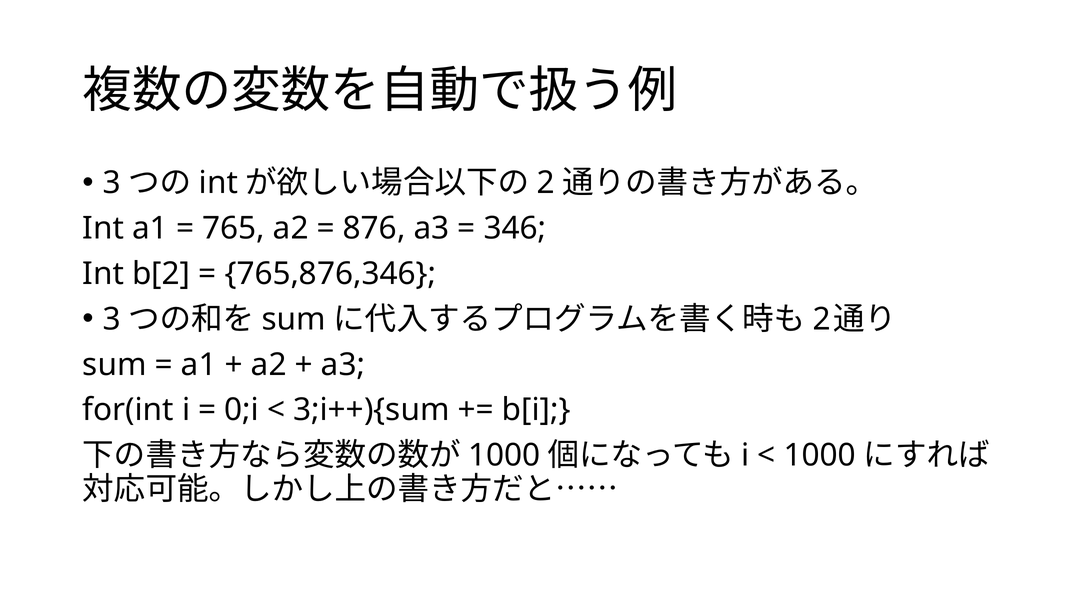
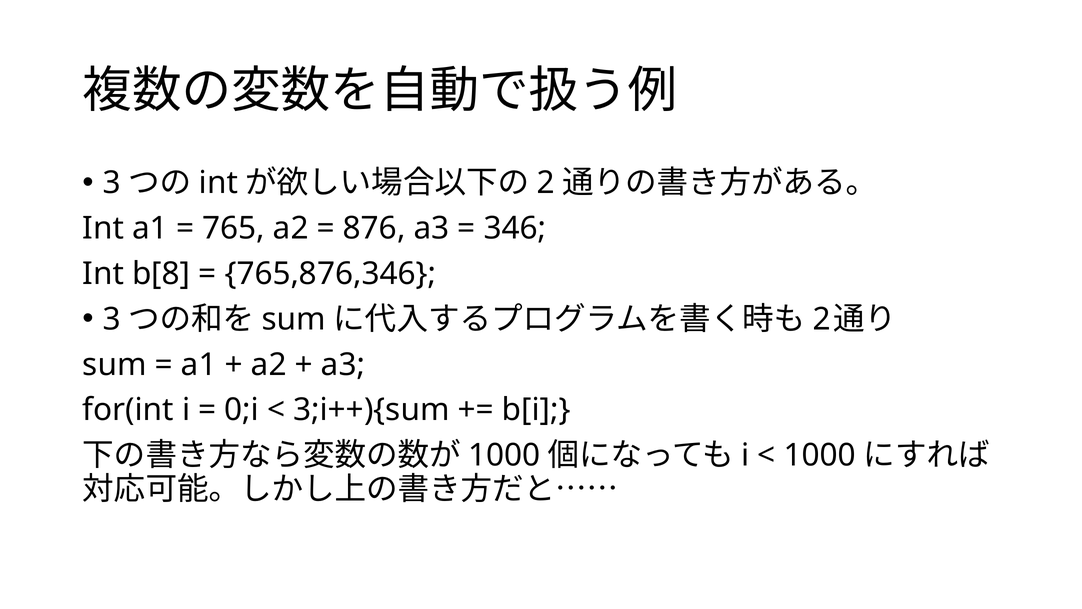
b[2: b[2 -> b[8 (161, 274)
